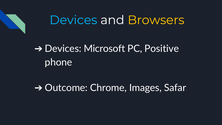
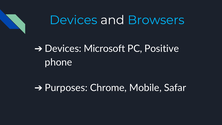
Browsers colour: yellow -> light blue (156, 20)
Outcome: Outcome -> Purposes (66, 88)
Images: Images -> Mobile (145, 88)
